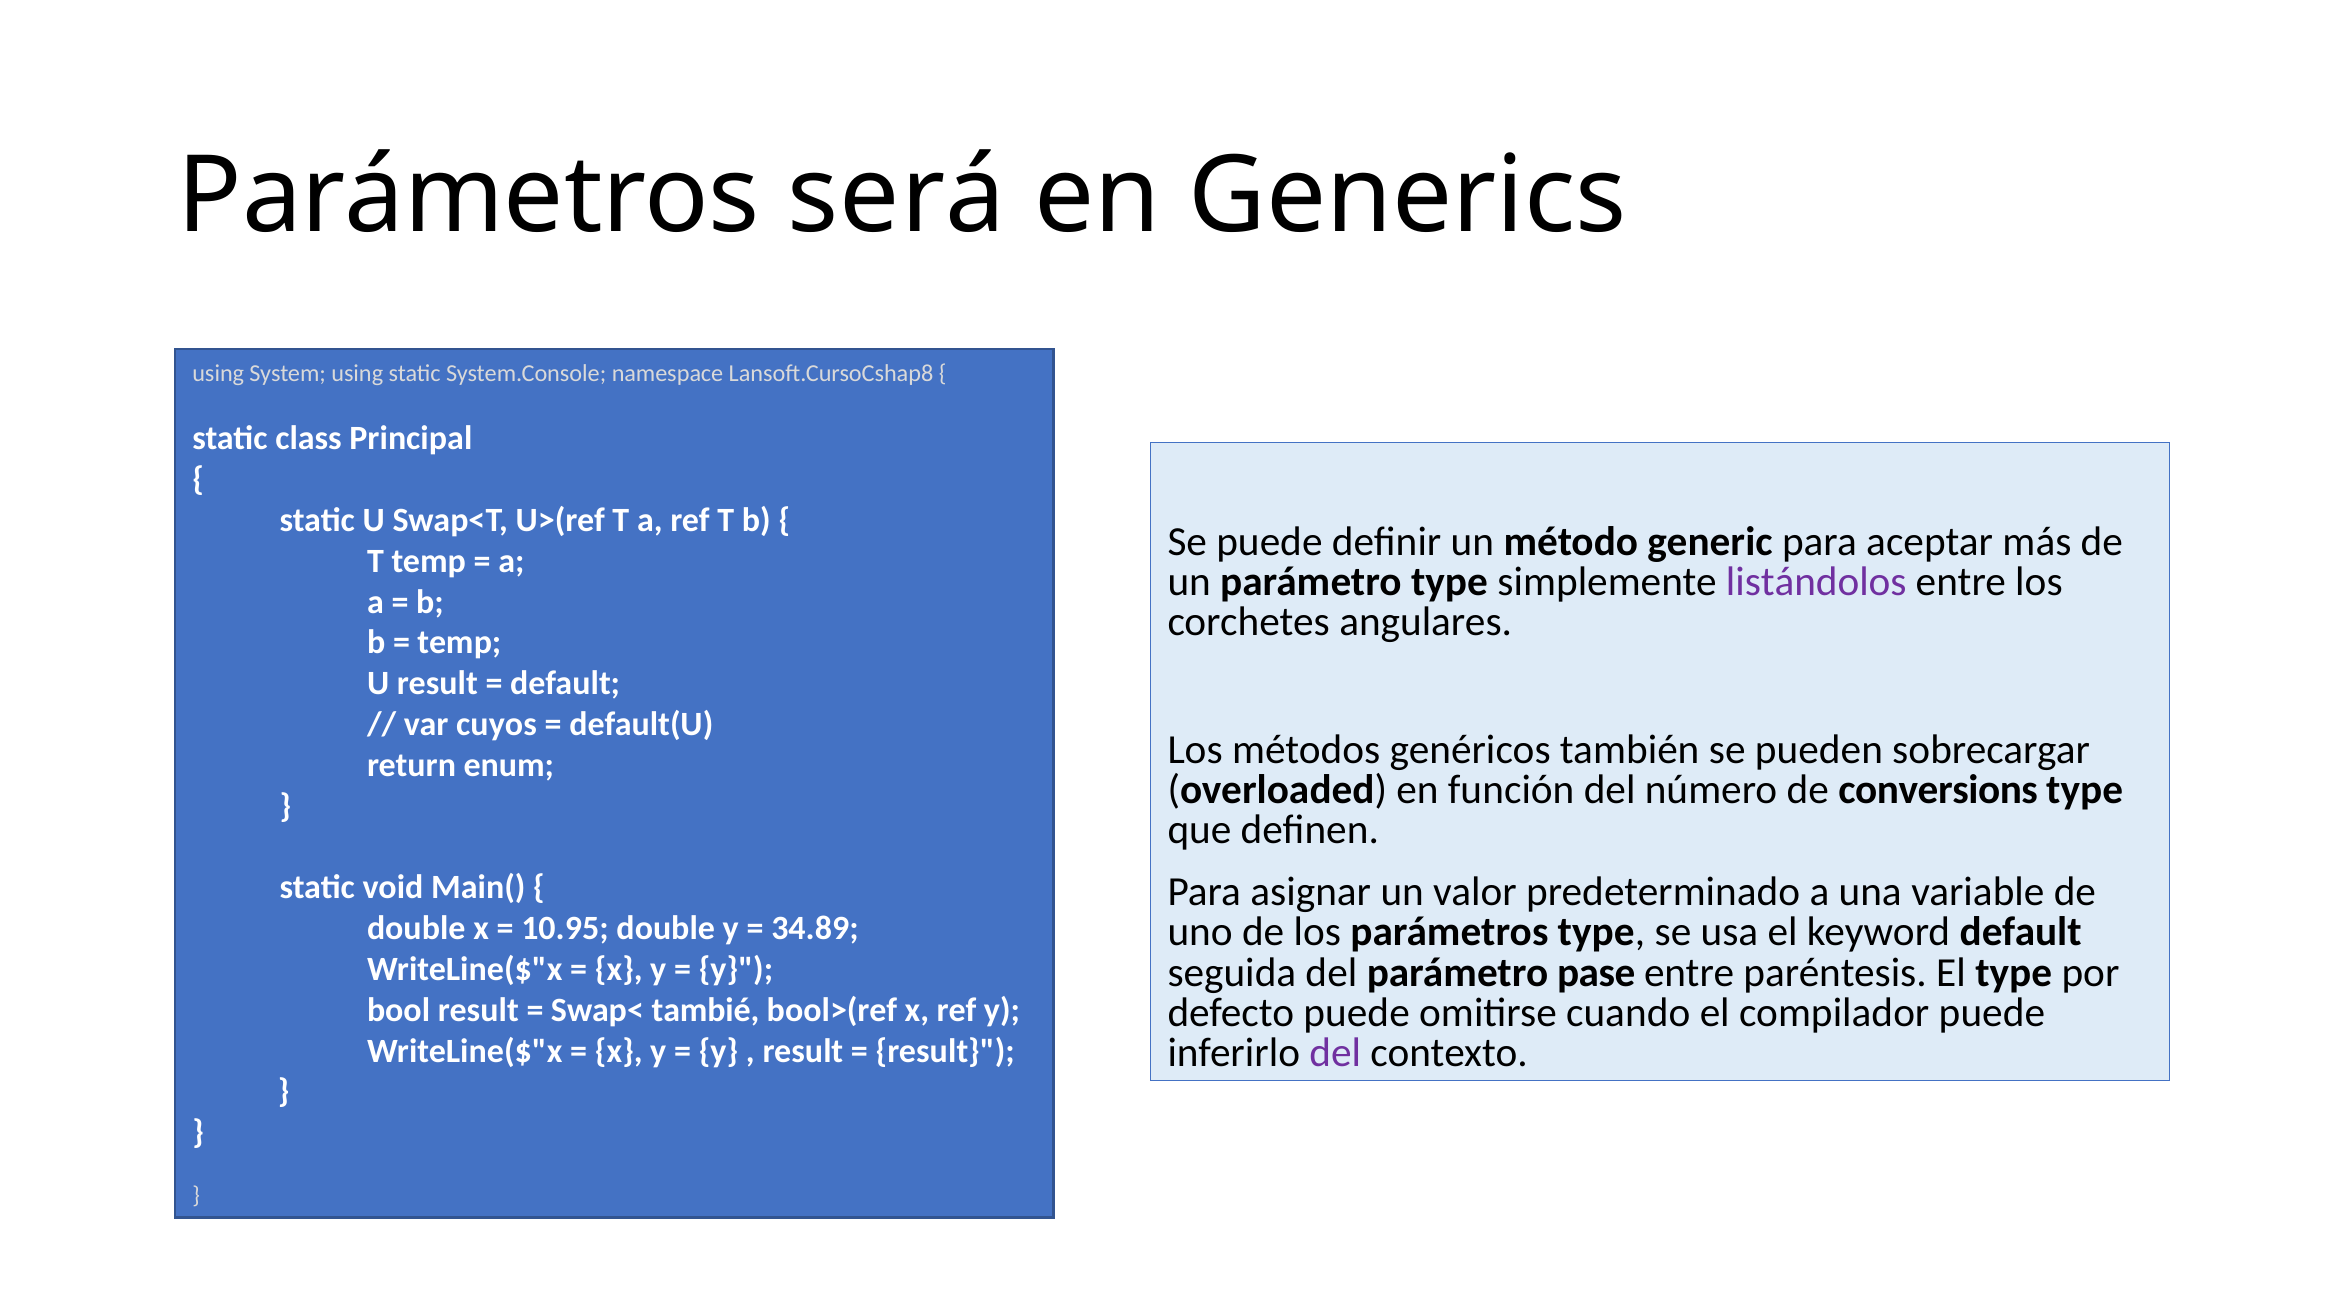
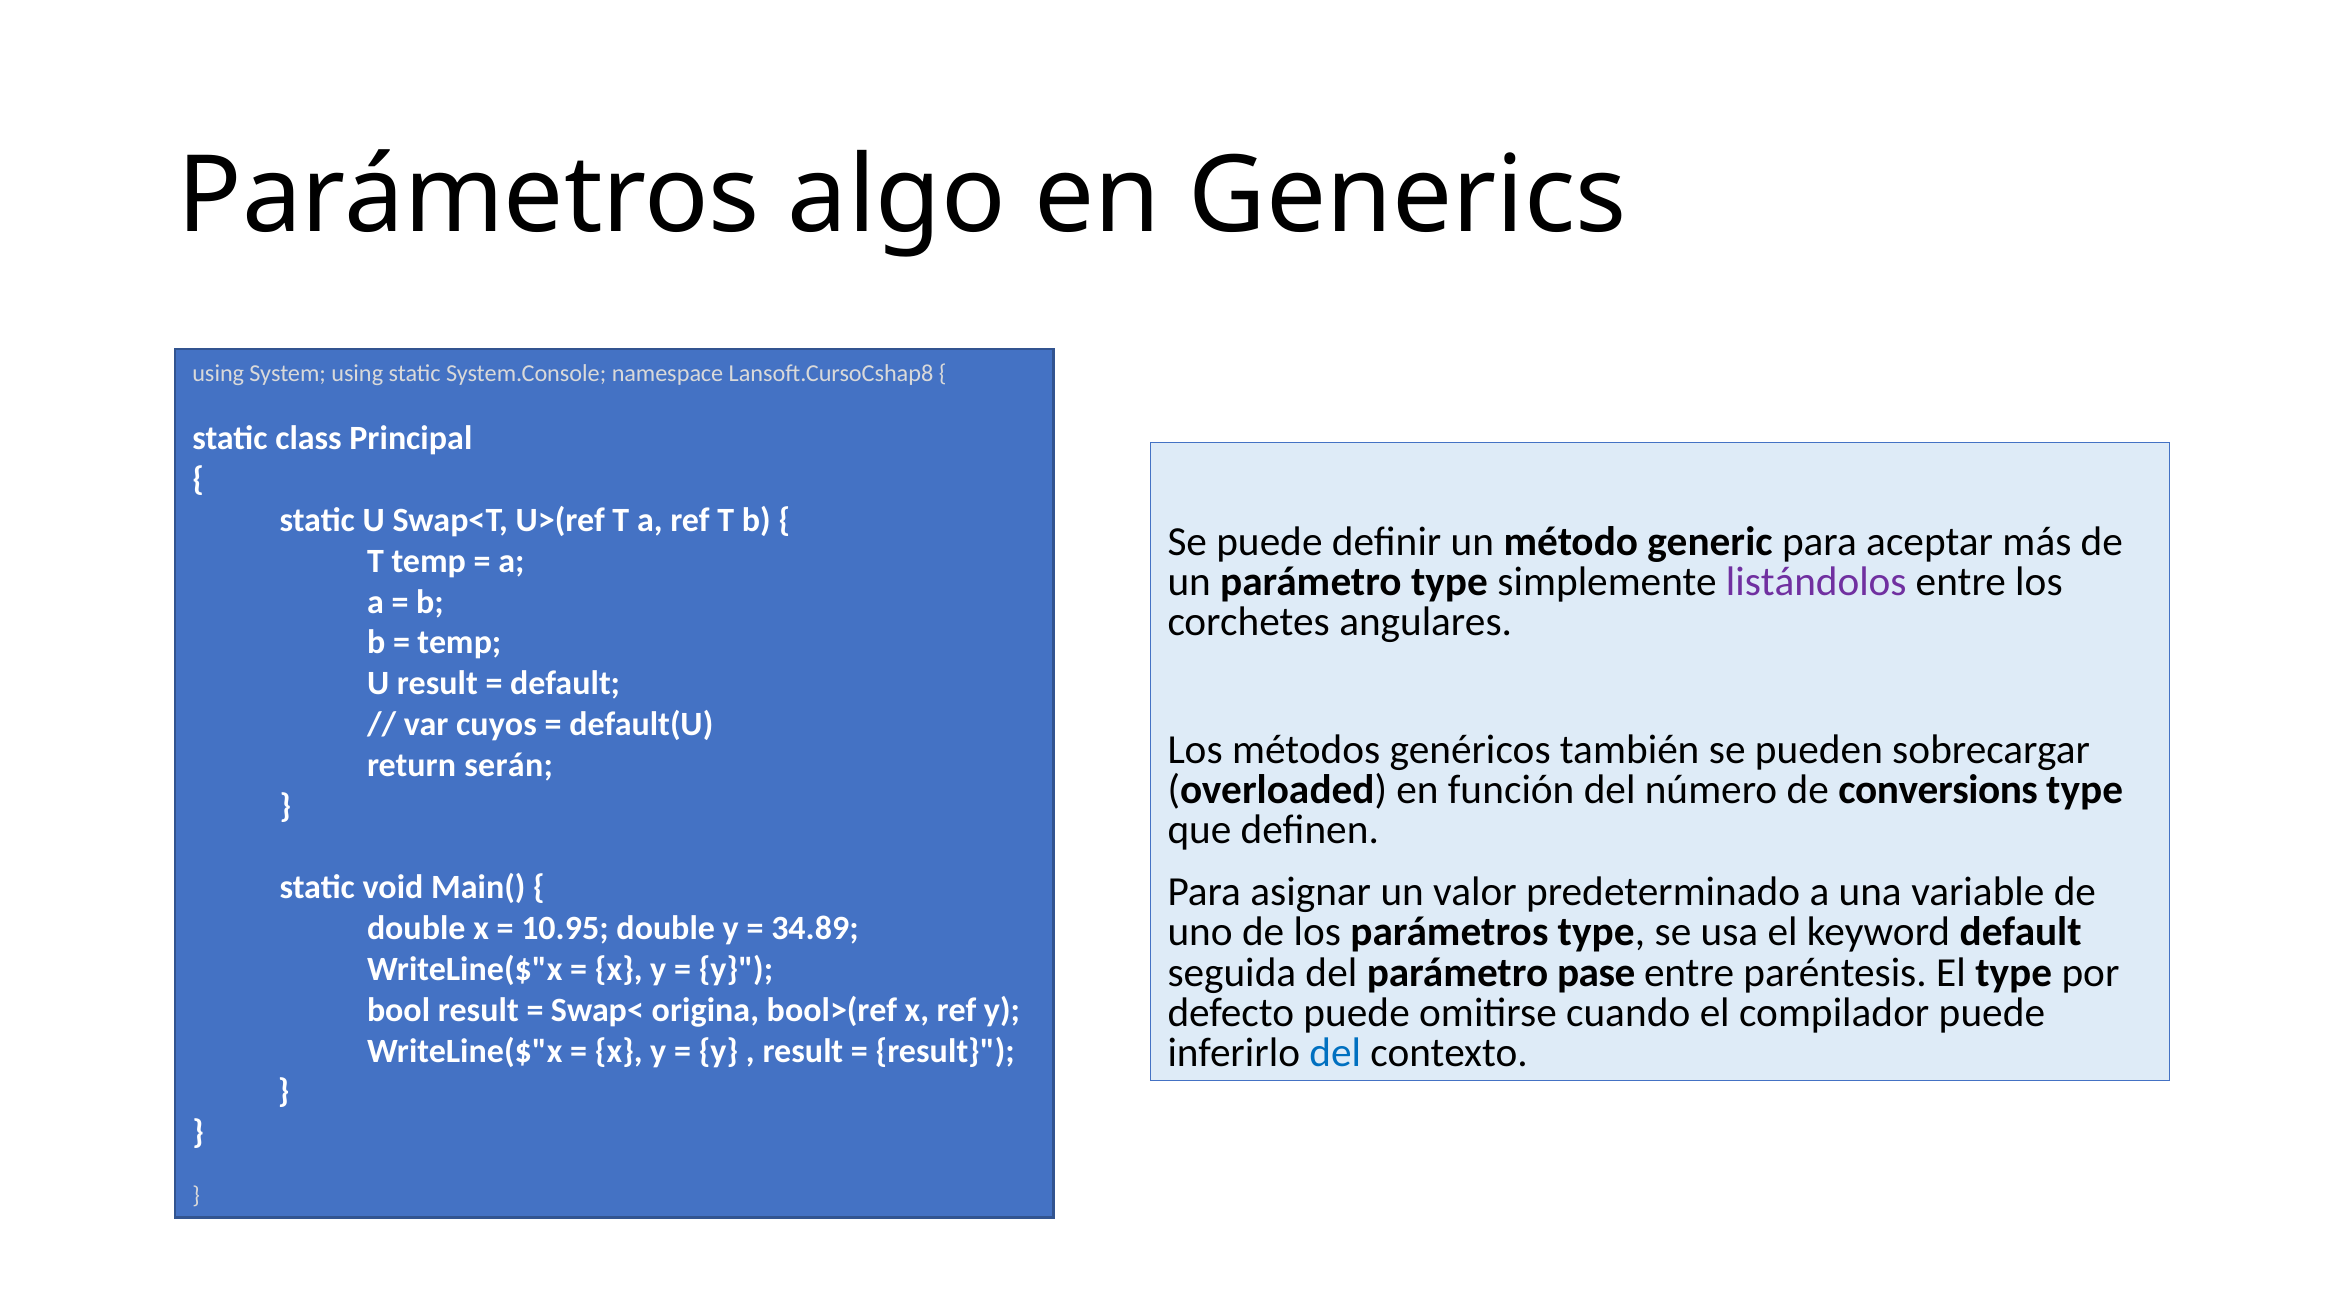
será: será -> algo (897, 196)
enum: enum -> serán (509, 765)
tambié: tambié -> origina (705, 1010)
del colour: purple -> blue (1335, 1052)
